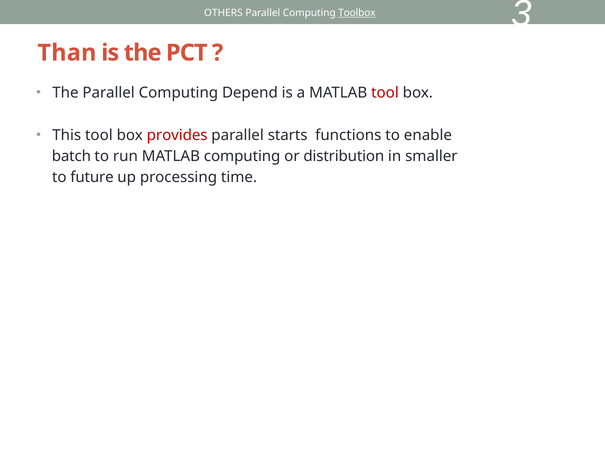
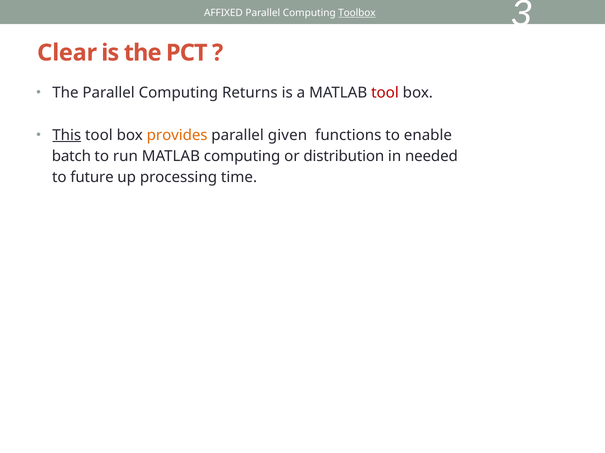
OTHERS: OTHERS -> AFFIXED (223, 13)
Than: Than -> Clear (67, 53)
Depend: Depend -> Returns (250, 93)
This underline: none -> present (67, 135)
provides colour: red -> orange (177, 135)
starts: starts -> given (288, 135)
smaller: smaller -> needed (431, 157)
